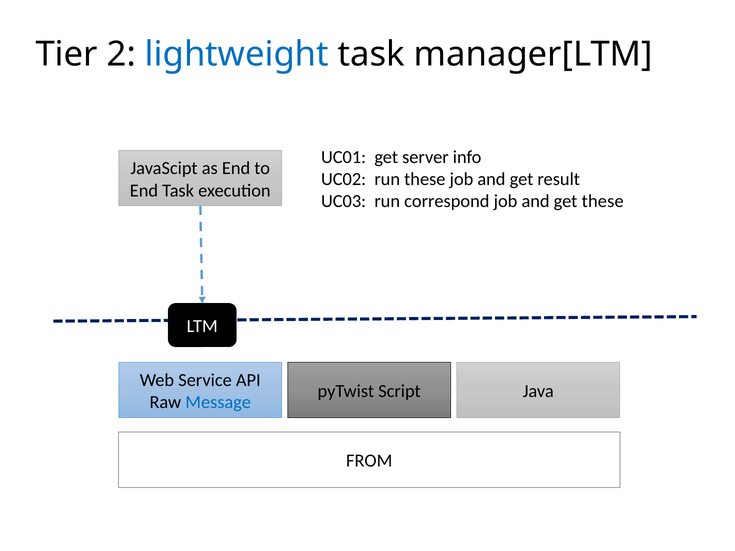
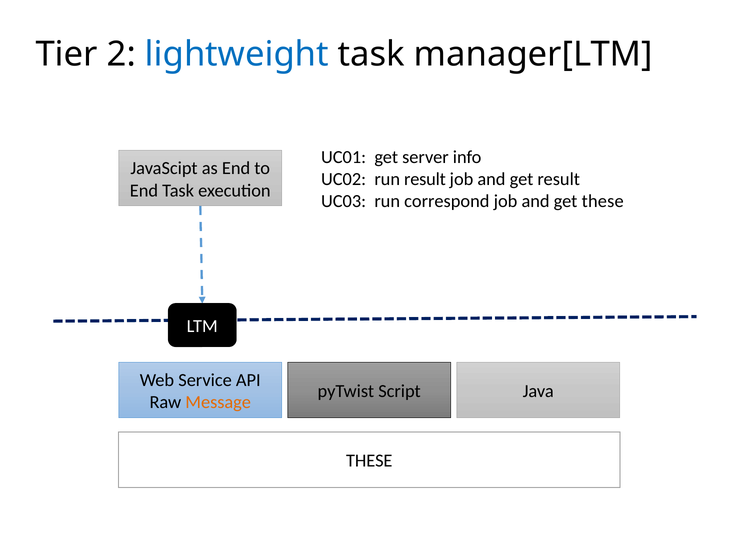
run these: these -> result (425, 179)
Message colour: blue -> orange (218, 402)
FROM: FROM -> THESE (369, 461)
